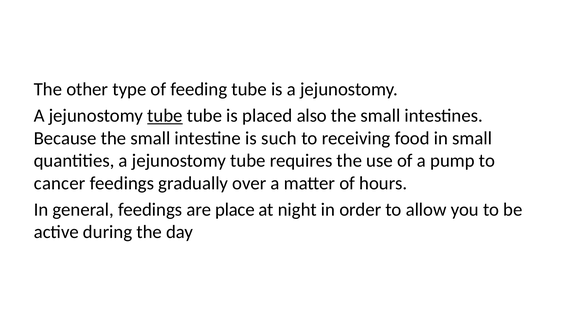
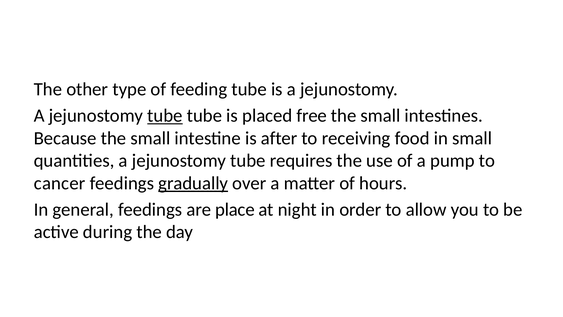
also: also -> free (312, 116)
such: such -> after (279, 138)
gradually underline: none -> present (193, 183)
